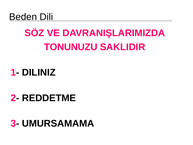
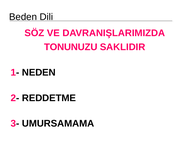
DILINIZ: DILINIZ -> NEDEN (39, 72)
